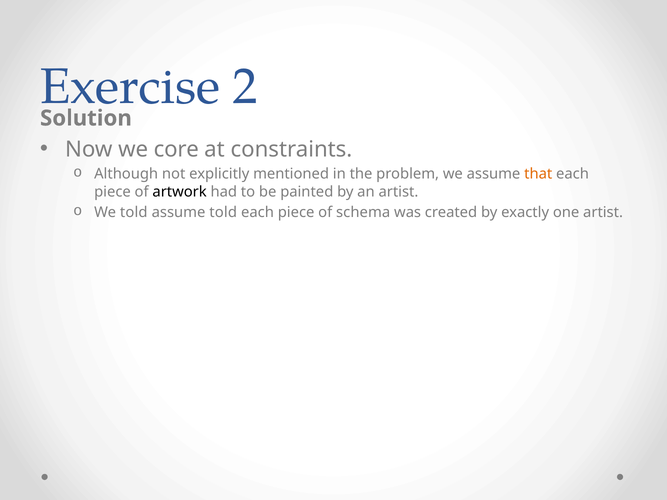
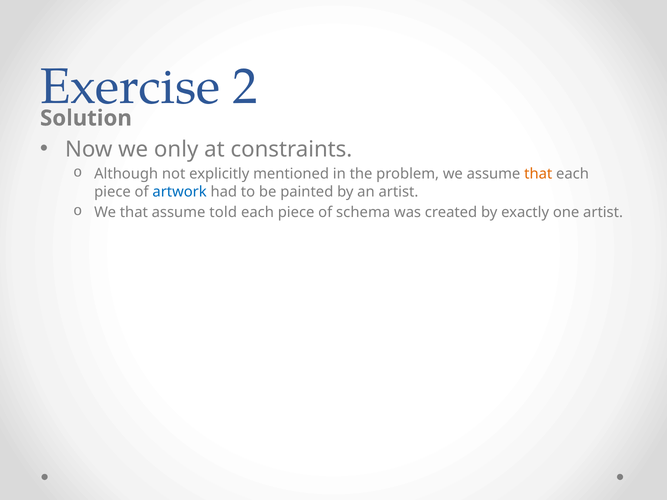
core: core -> only (176, 149)
artwork colour: black -> blue (180, 192)
We told: told -> that (134, 213)
